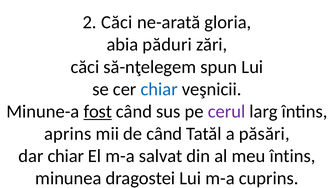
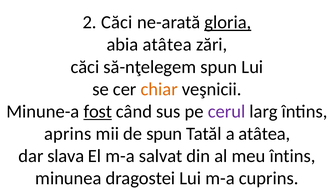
gloria underline: none -> present (228, 22)
abia păduri: păduri -> atâtea (167, 45)
chiar colour: blue -> orange (159, 89)
de când: când -> spun (164, 134)
a păsări: păsări -> atâtea (264, 134)
dar chiar: chiar -> slava (66, 156)
